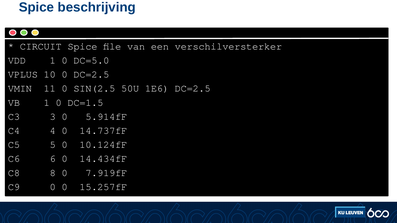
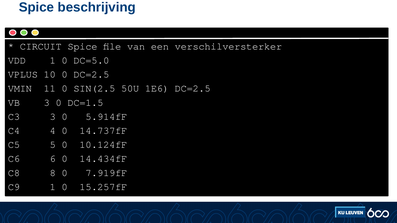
VB 1: 1 -> 3 (47, 103)
C9 0: 0 -> 1 (53, 187)
